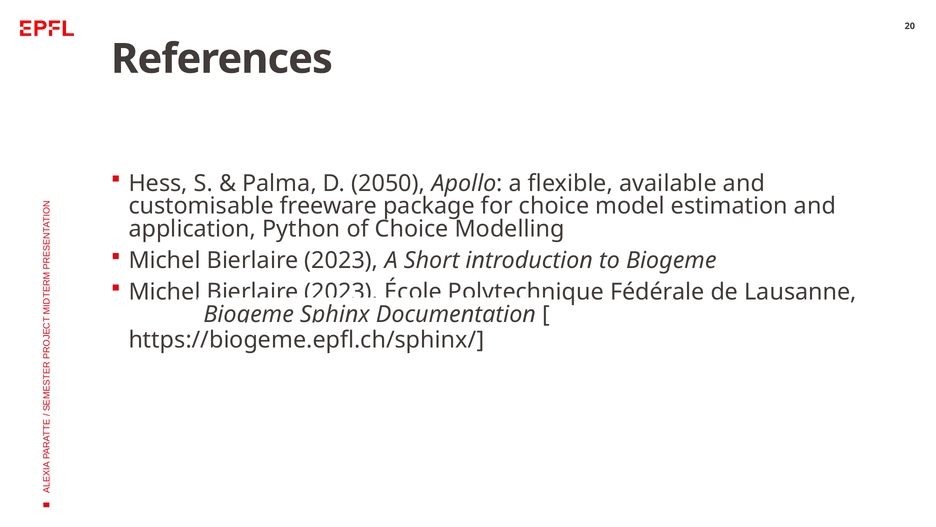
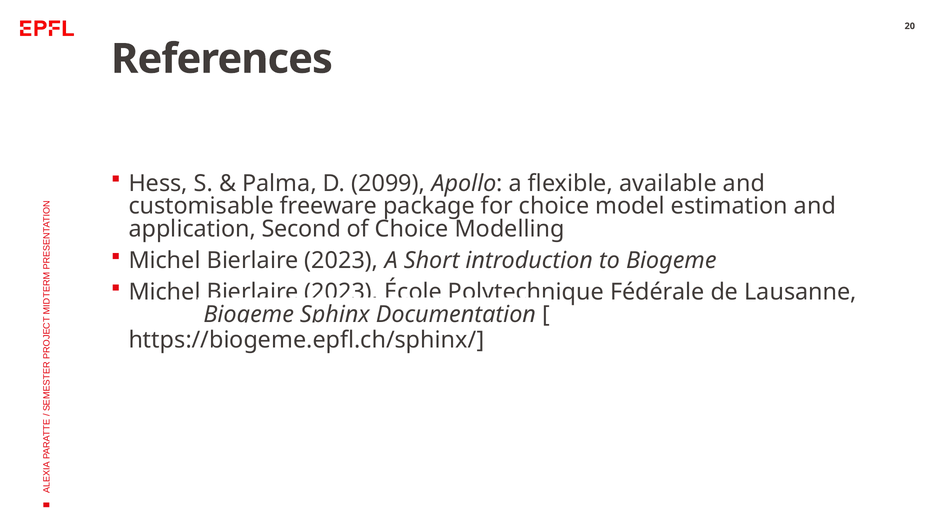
2050: 2050 -> 2099 (388, 183)
Python: Python -> Second (301, 229)
